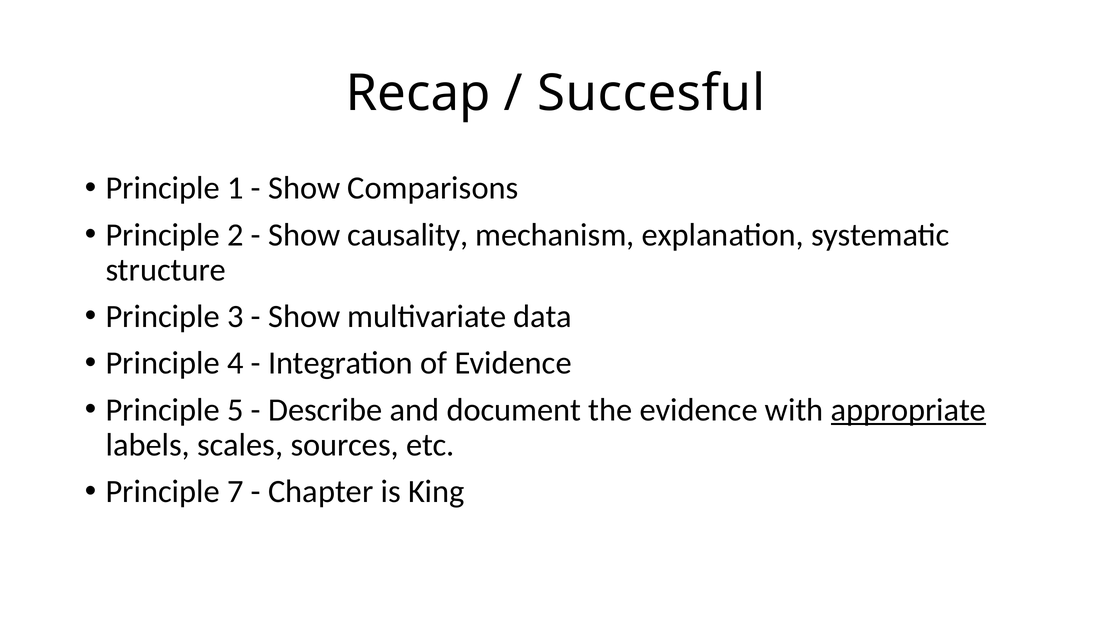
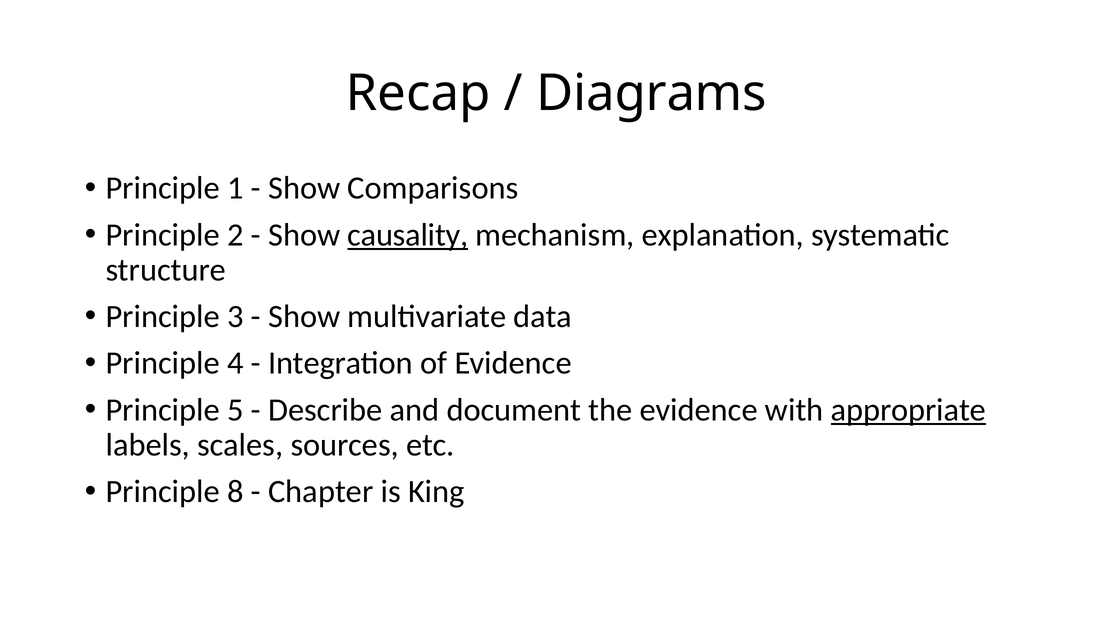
Succesful: Succesful -> Diagrams (652, 93)
causality underline: none -> present (408, 235)
7: 7 -> 8 (235, 492)
